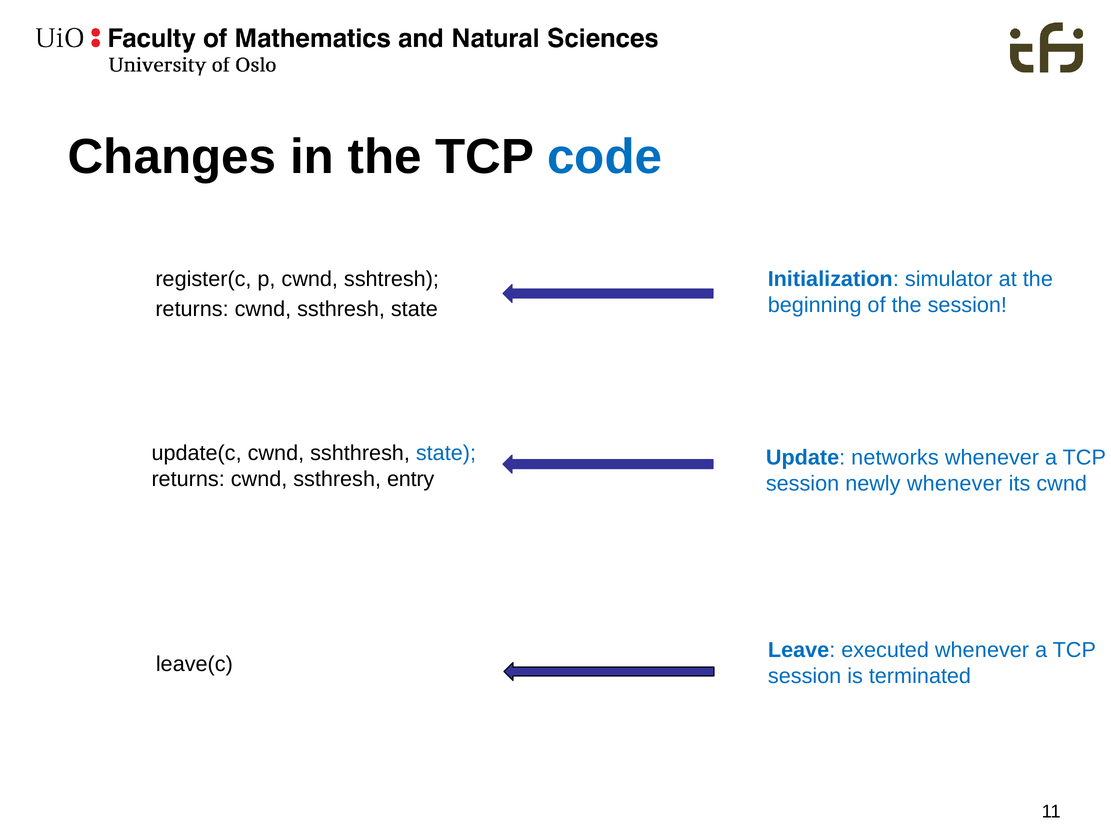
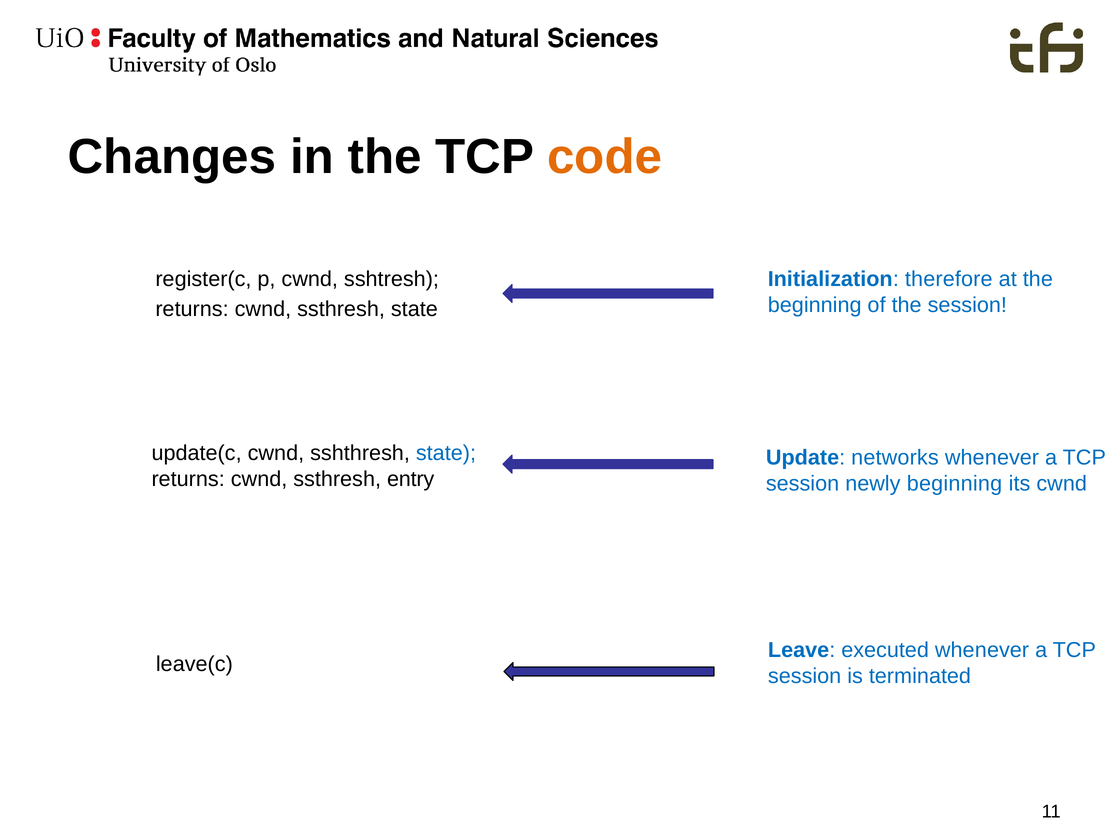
code colour: blue -> orange (605, 157)
simulator: simulator -> therefore (949, 279)
newly whenever: whenever -> beginning (954, 484)
